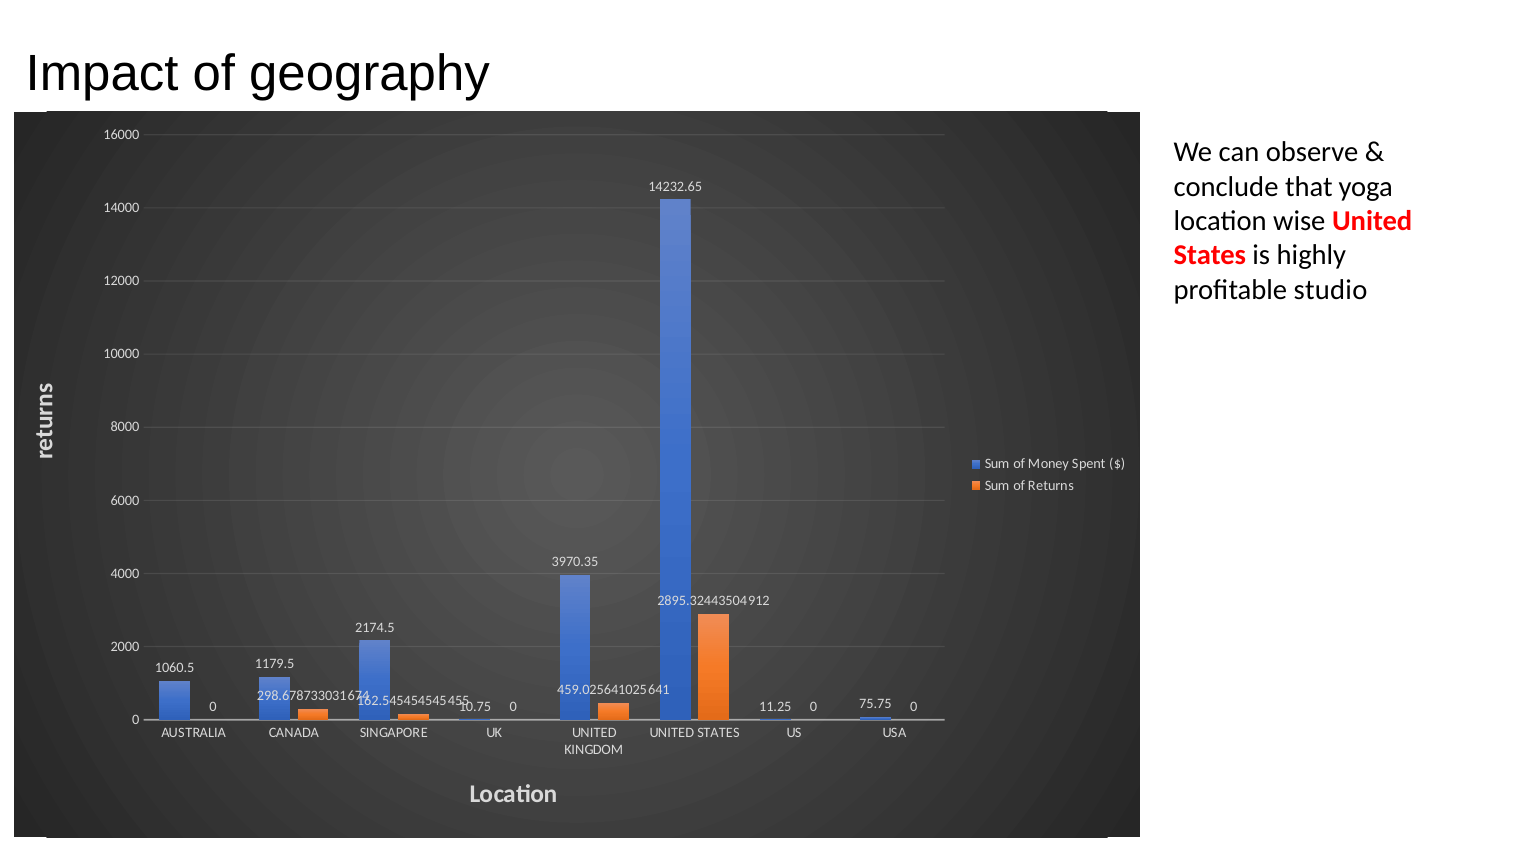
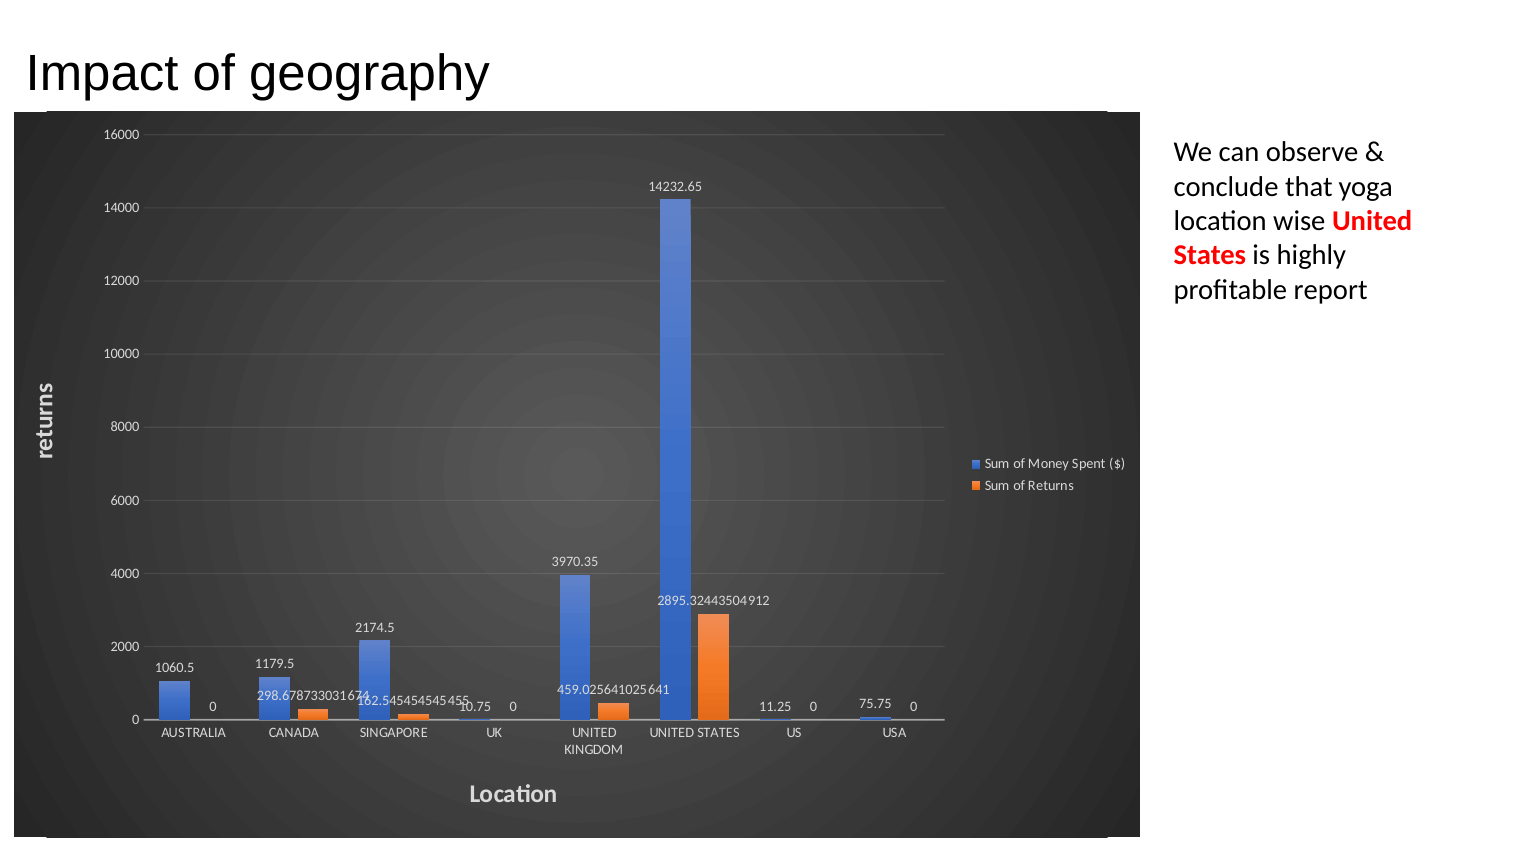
studio: studio -> report (1331, 290)
